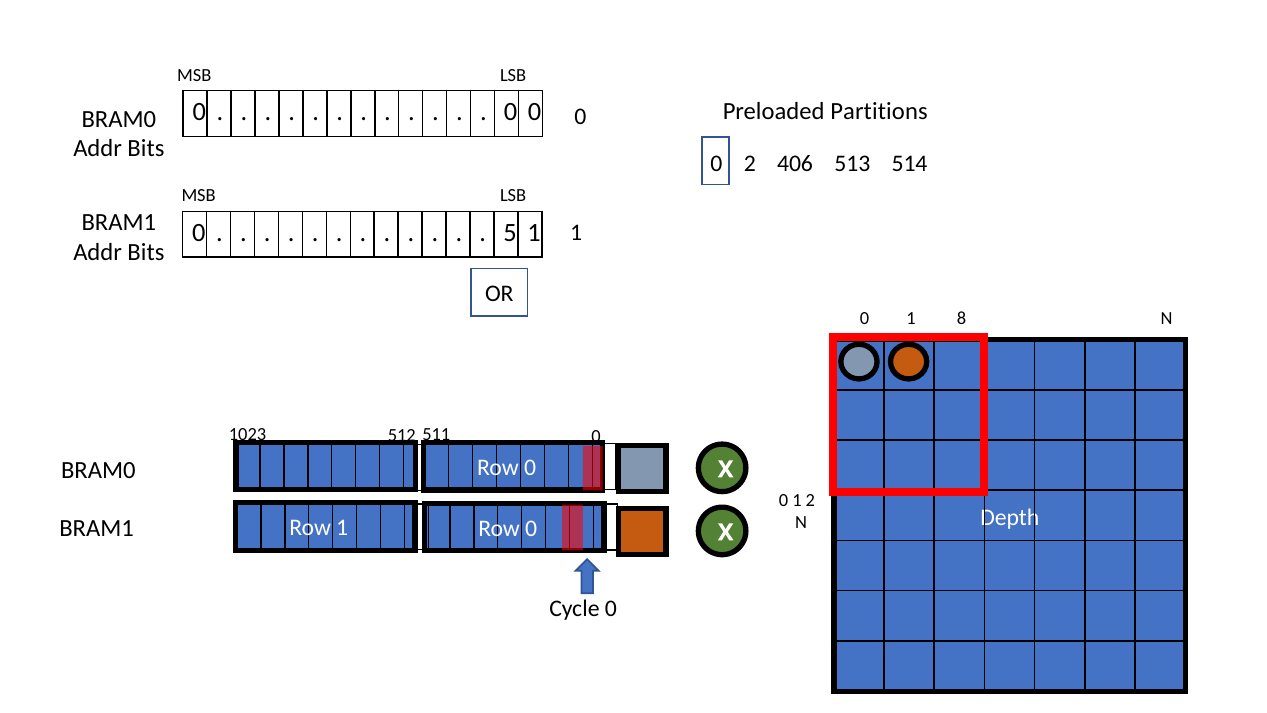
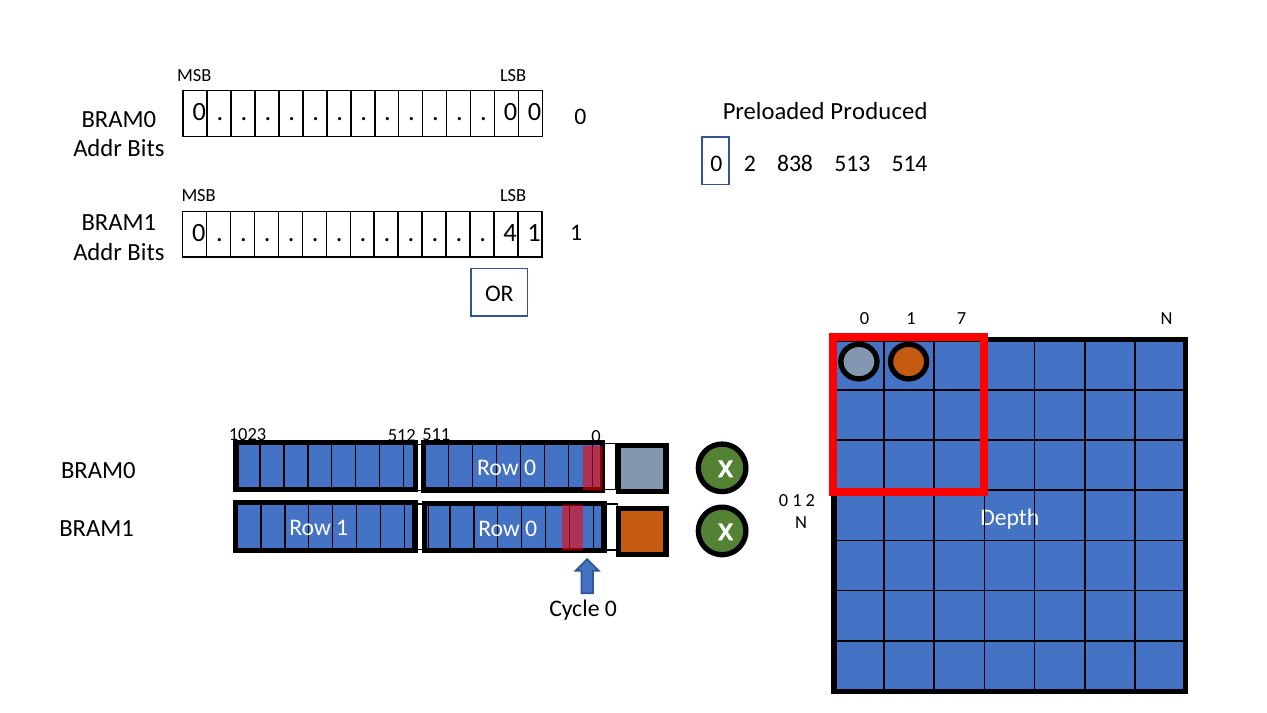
Partitions: Partitions -> Produced (879, 111)
406: 406 -> 838 (795, 164)
5: 5 -> 4 (510, 232)
8: 8 -> 7 (962, 318)
